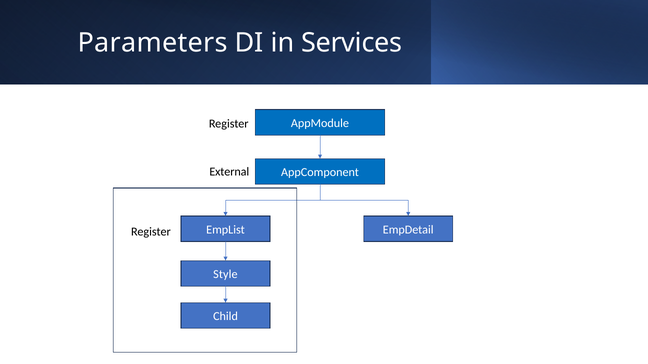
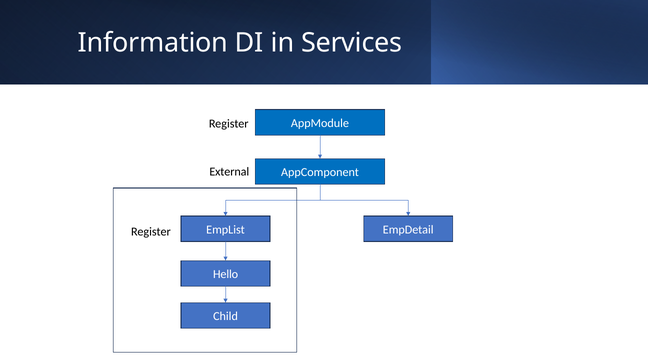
Parameters: Parameters -> Information (153, 43)
Style: Style -> Hello (226, 275)
